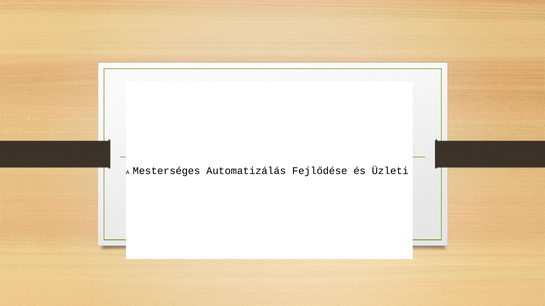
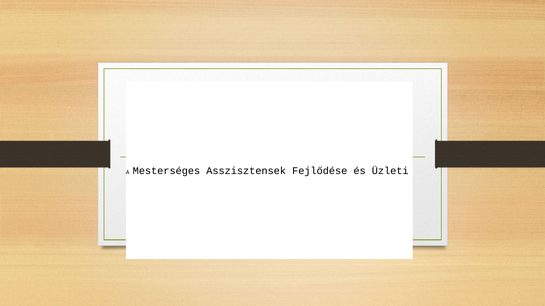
Automatizálás: Automatizálás -> Asszisztensek (246, 171)
